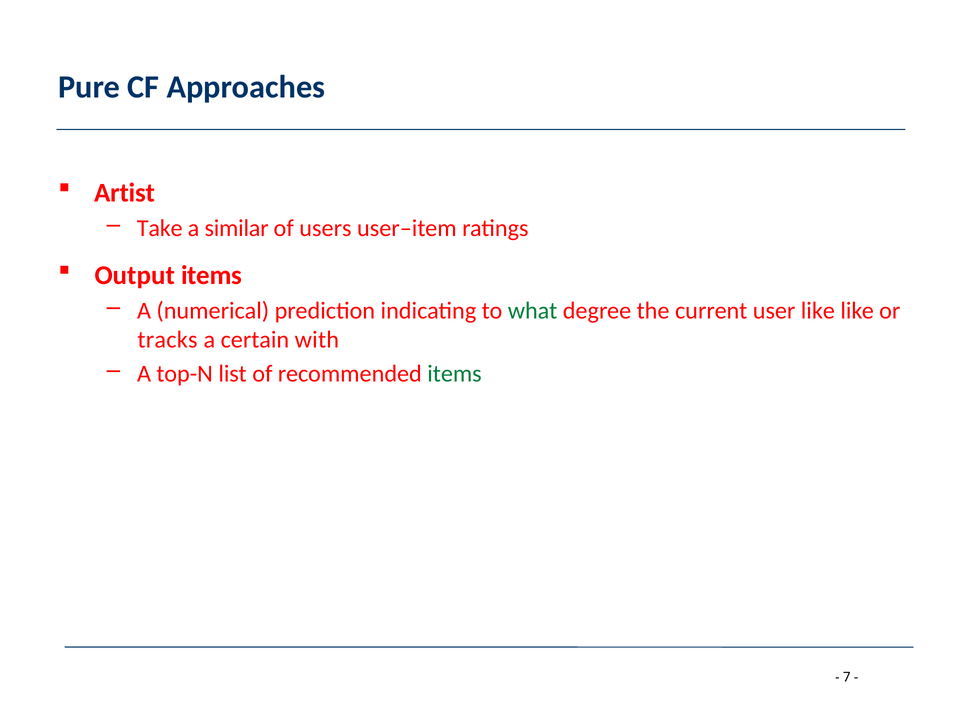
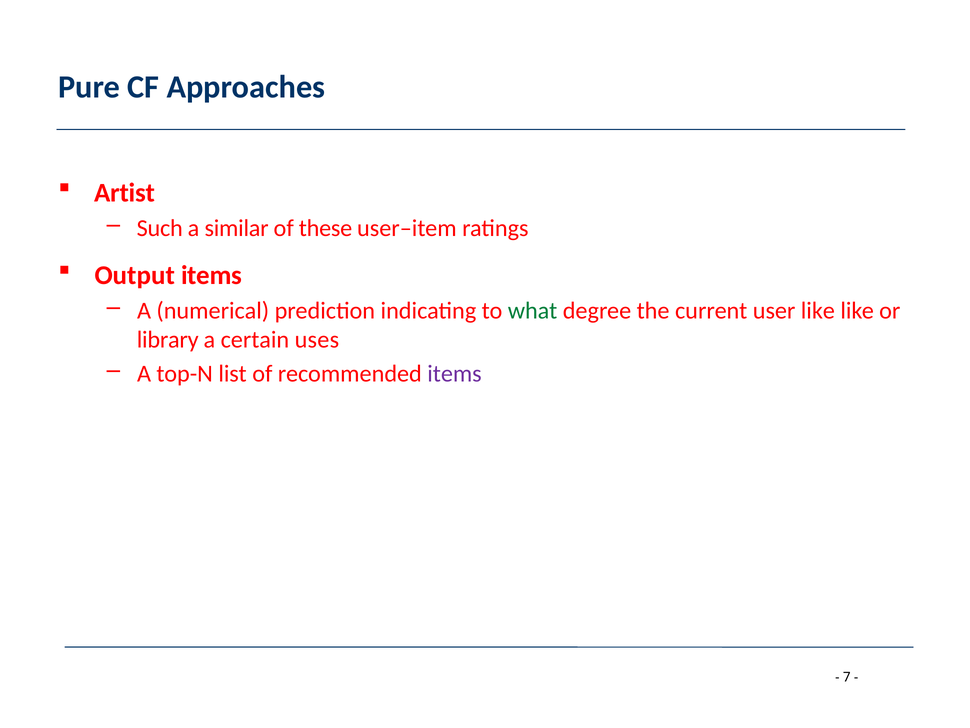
Take: Take -> Such (160, 228)
users: users -> these (326, 228)
tracks: tracks -> library (168, 340)
with: with -> uses (317, 340)
items colour: green -> purple (455, 374)
